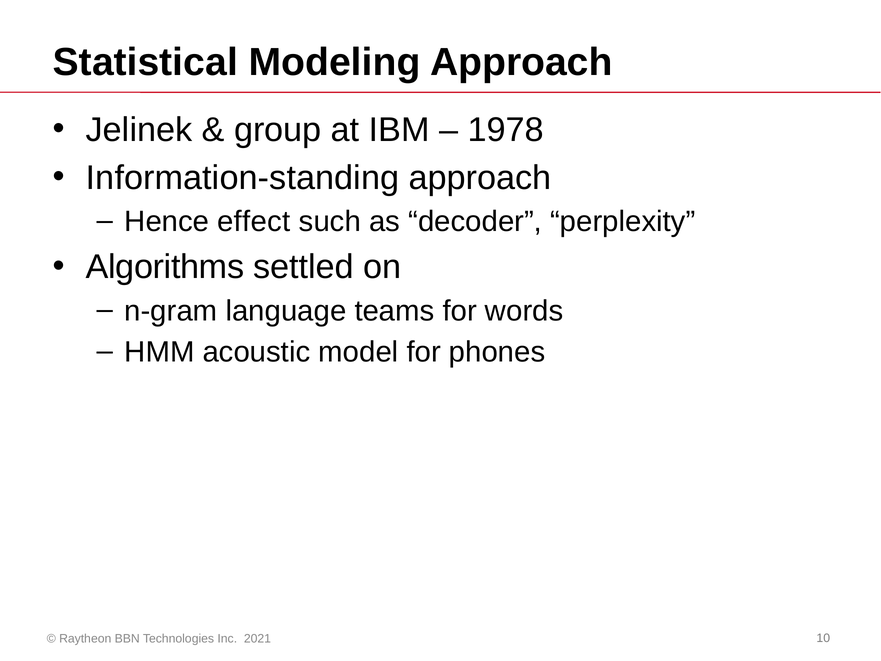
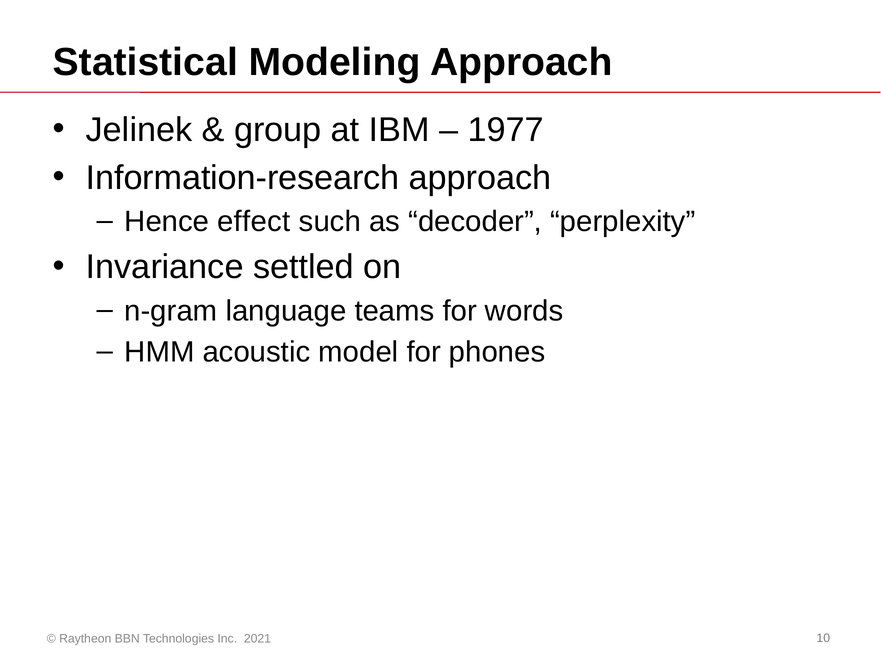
1978: 1978 -> 1977 (506, 130)
Information-standing: Information-standing -> Information-research (243, 178)
Algorithms: Algorithms -> Invariance (165, 267)
